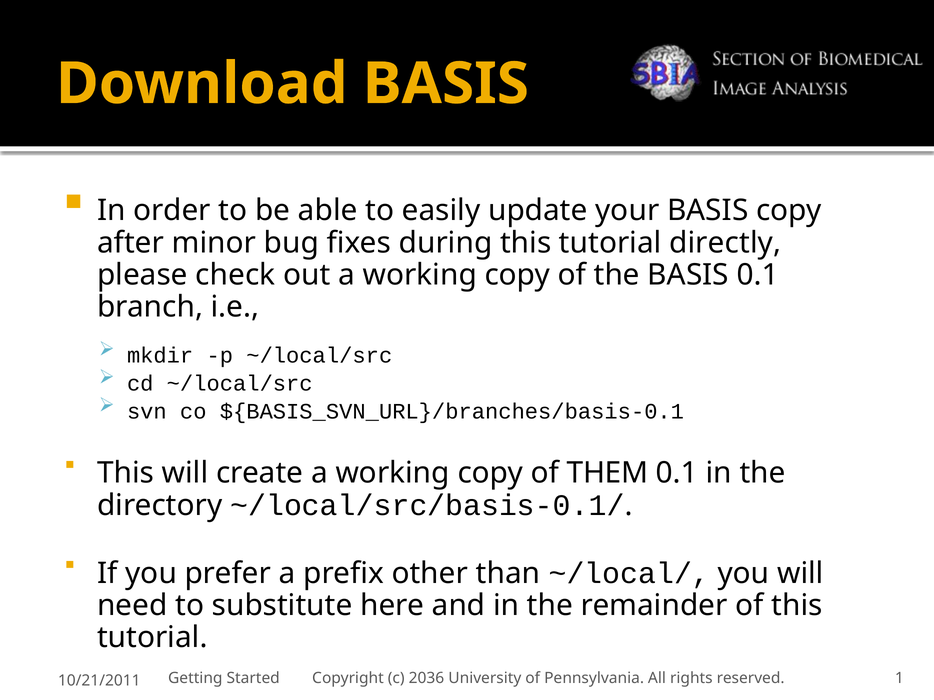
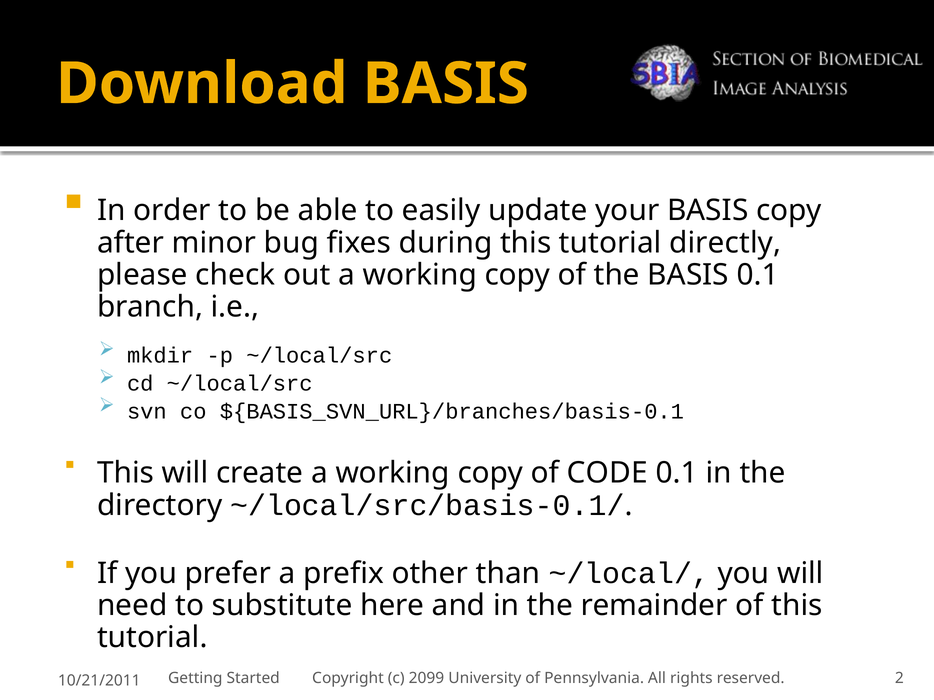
THEM: THEM -> CODE (607, 473)
2036: 2036 -> 2099 (426, 679)
1: 1 -> 2 (899, 679)
